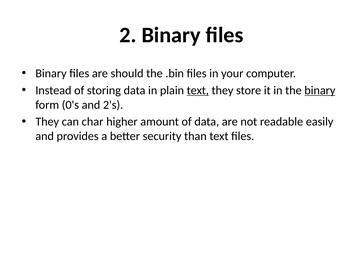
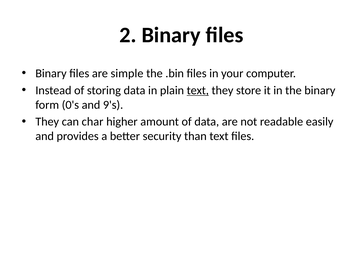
should: should -> simple (127, 73)
binary underline: present -> none (320, 90)
2's: 2's -> 9's (113, 105)
